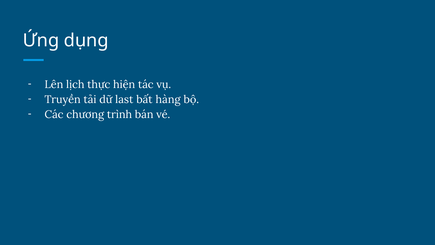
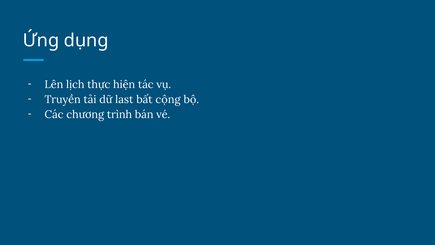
hàng: hàng -> cộng (168, 99)
